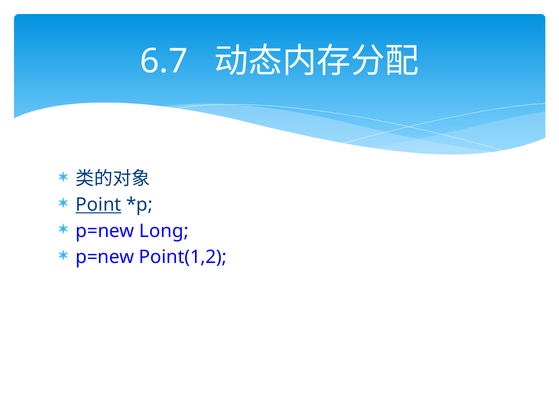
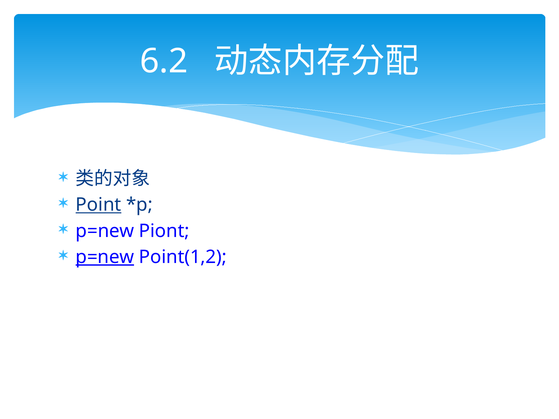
6.7: 6.7 -> 6.2 (164, 61)
Long: Long -> Piont (164, 231)
p=new underline: none -> present (105, 257)
